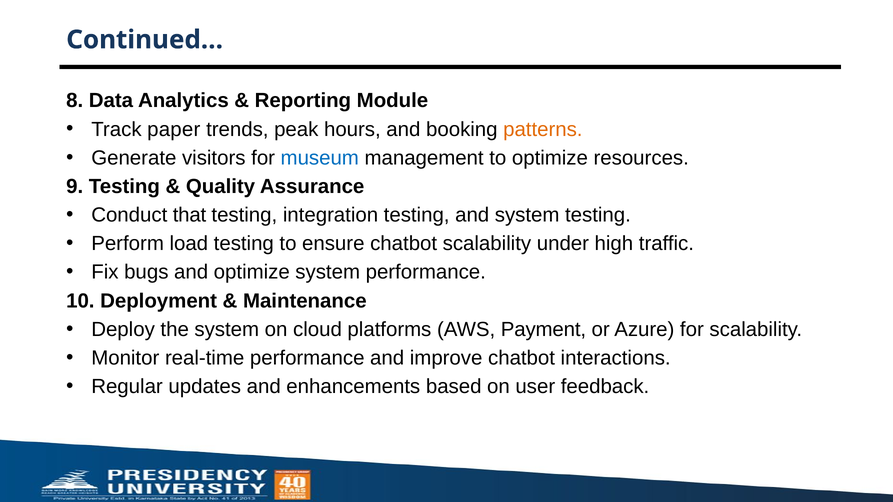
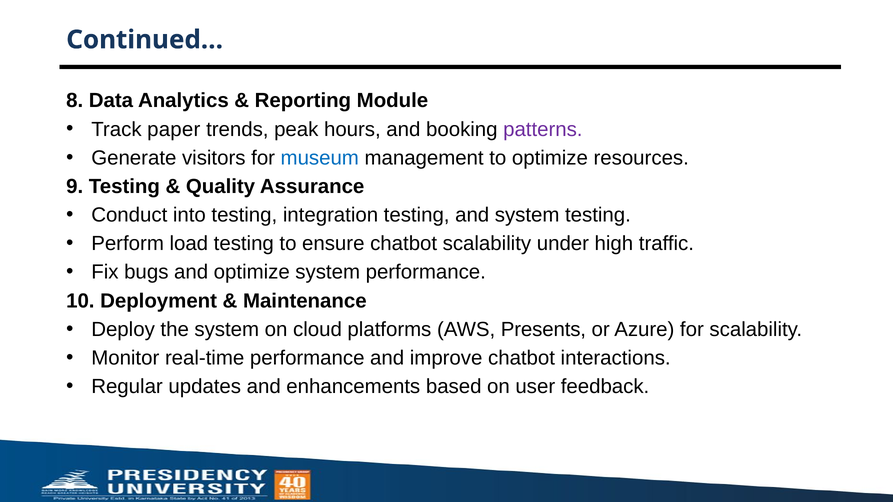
patterns colour: orange -> purple (543, 129)
that: that -> into (189, 215)
Payment: Payment -> Presents (543, 330)
